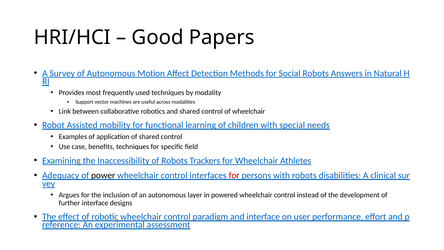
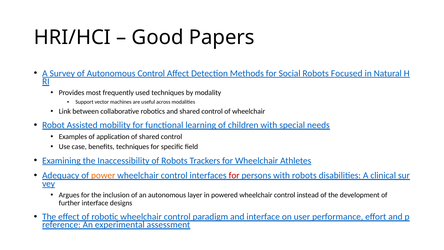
Autonomous Motion: Motion -> Control (151, 73)
Answers: Answers -> Focused (347, 73)
power colour: black -> orange (103, 175)
